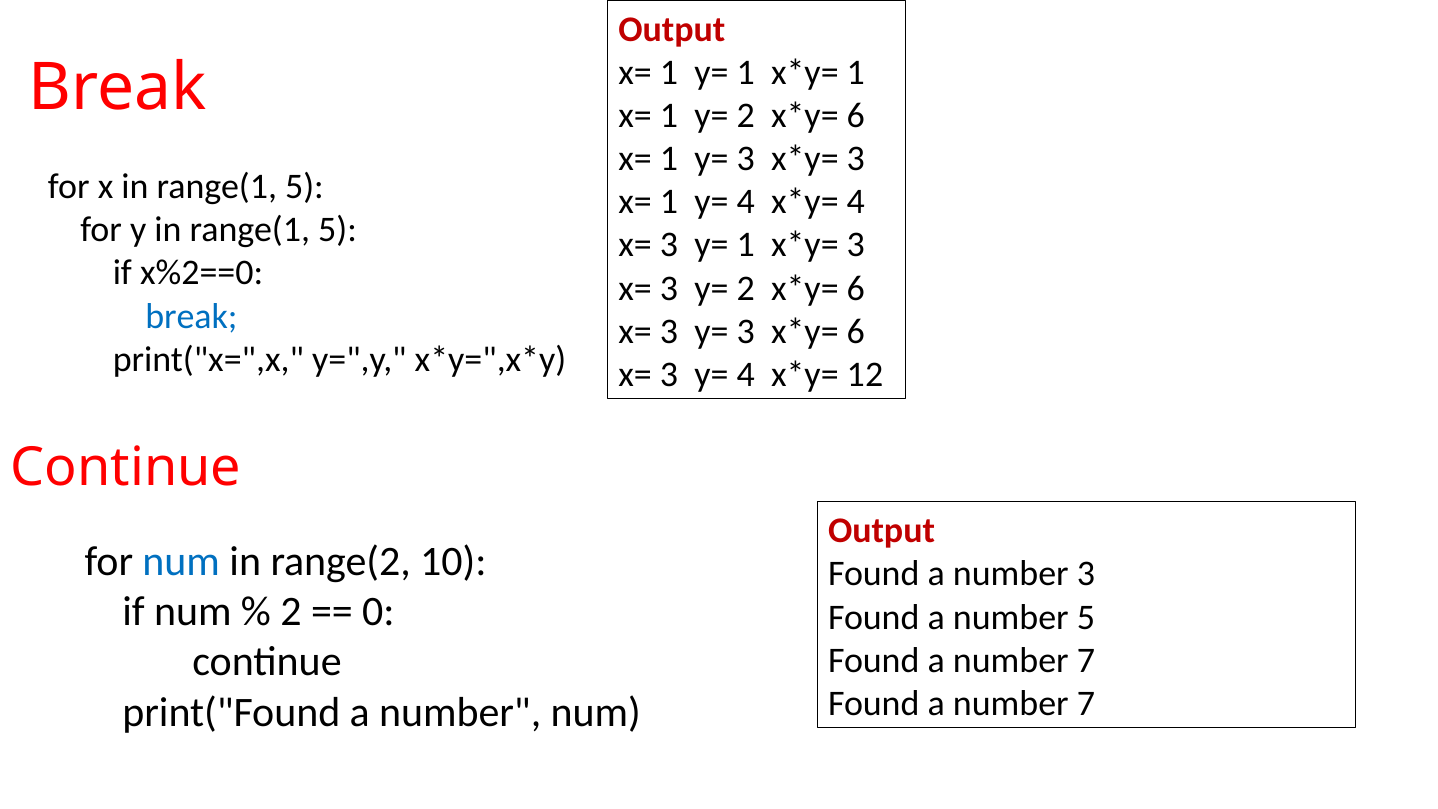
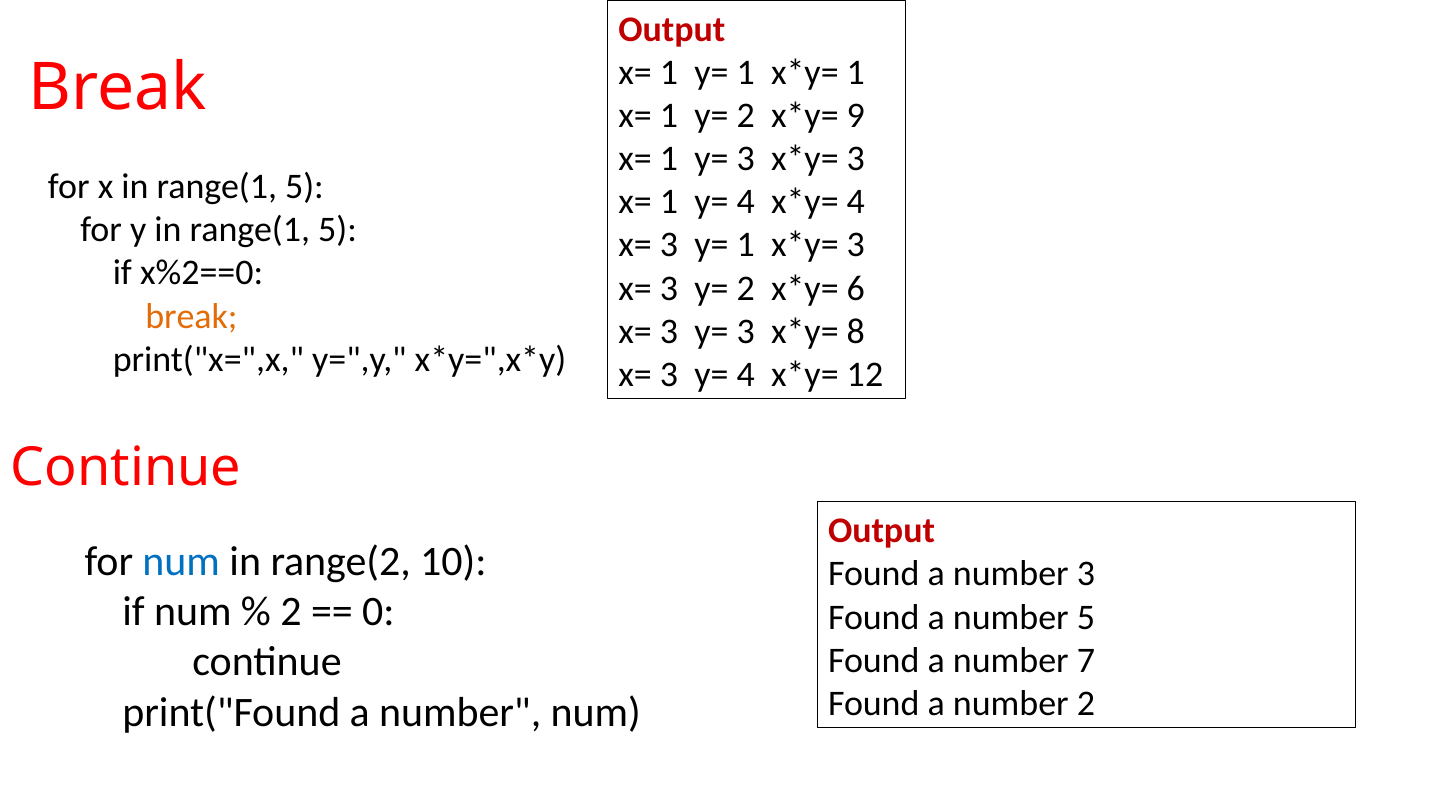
6: 6 -> 9 (856, 116)
break colour: blue -> orange (191, 316)
6: 6 -> 8 (856, 331)
7: 7 -> 2 (1086, 703)
